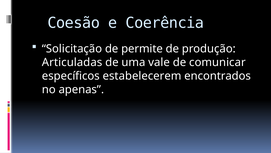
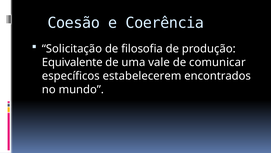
permite: permite -> filosofia (142, 49)
Articuladas: Articuladas -> Equivalente (72, 62)
apenas: apenas -> mundo (81, 89)
